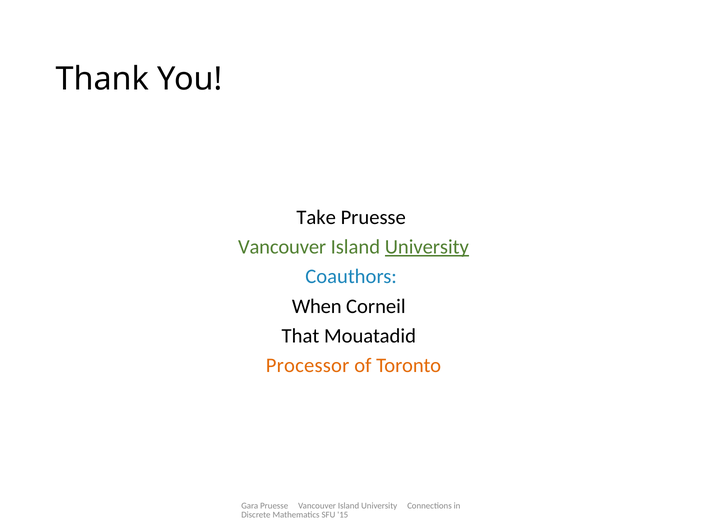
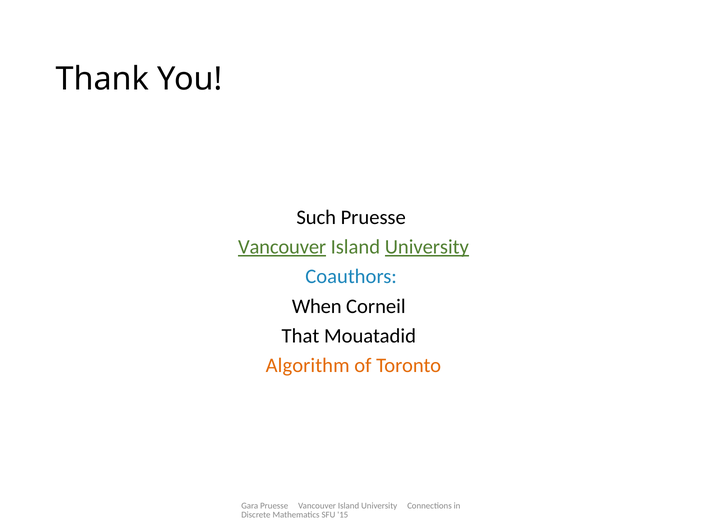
Take: Take -> Such (316, 217)
Vancouver underline: none -> present (282, 247)
Processor: Processor -> Algorithm (308, 366)
